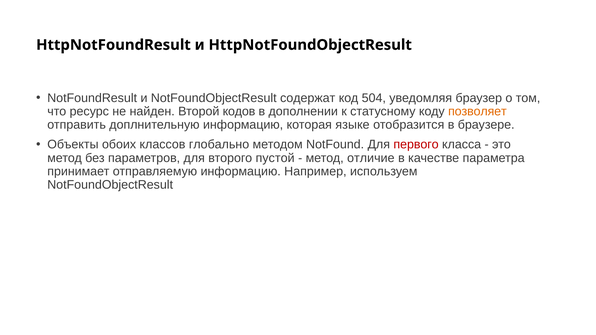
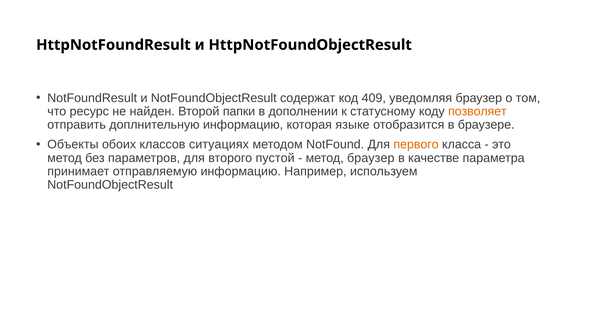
504: 504 -> 409 (374, 98)
кодов: кодов -> папки (239, 112)
глобально: глобально -> ситуациях (219, 145)
первого colour: red -> orange (416, 145)
метод отличие: отличие -> браузер (371, 158)
